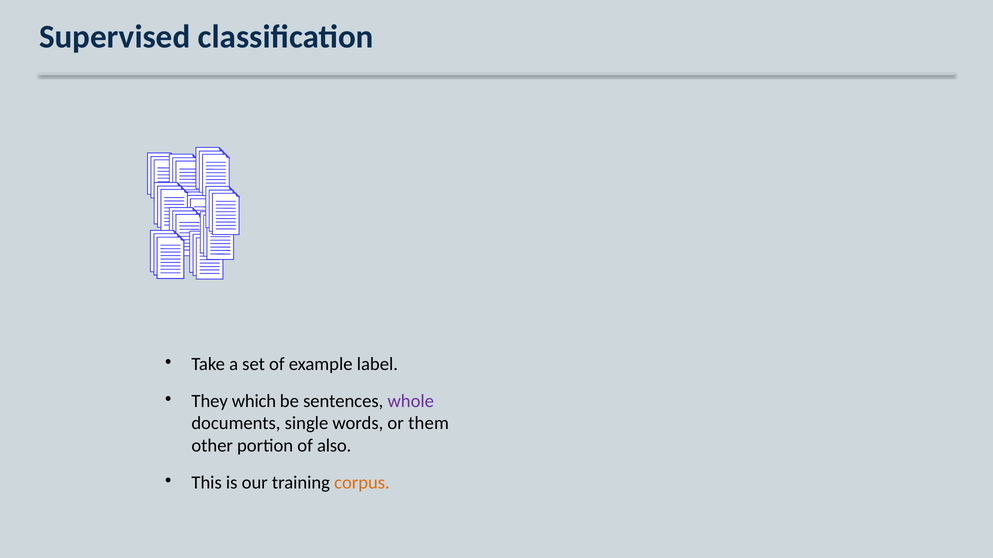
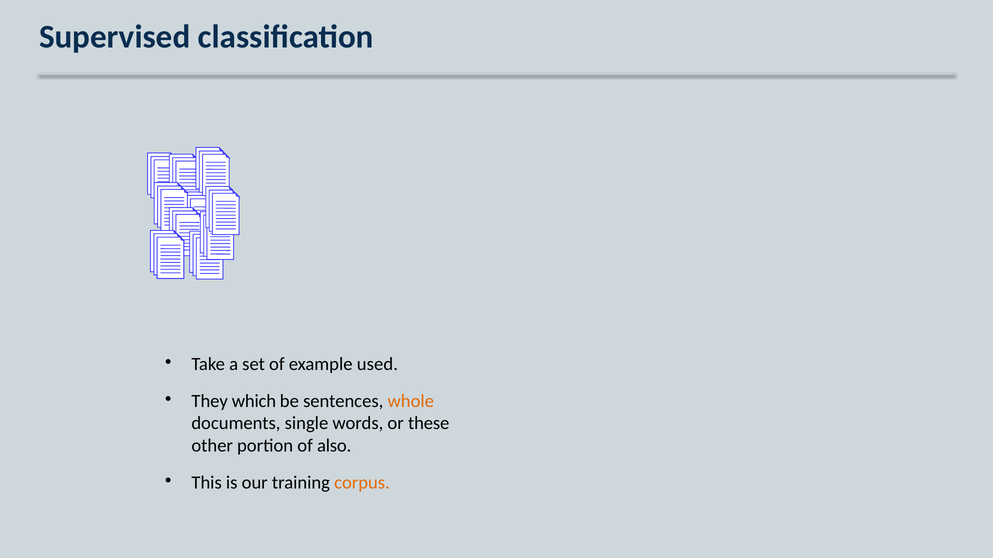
label: label -> used (377, 364)
whole colour: purple -> orange (411, 401)
them: them -> these (429, 424)
